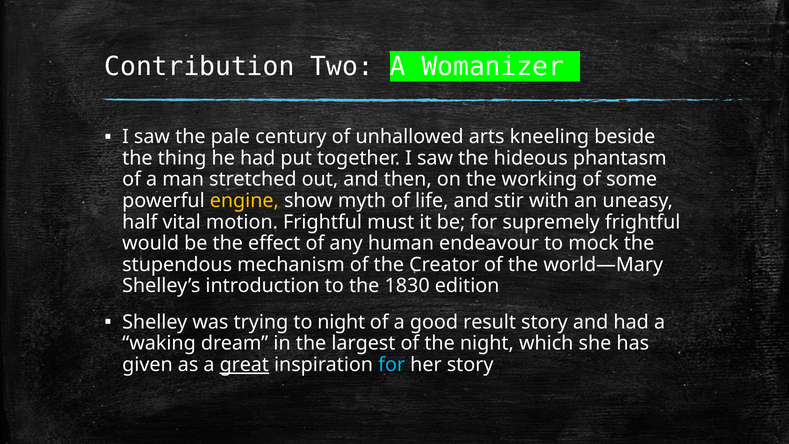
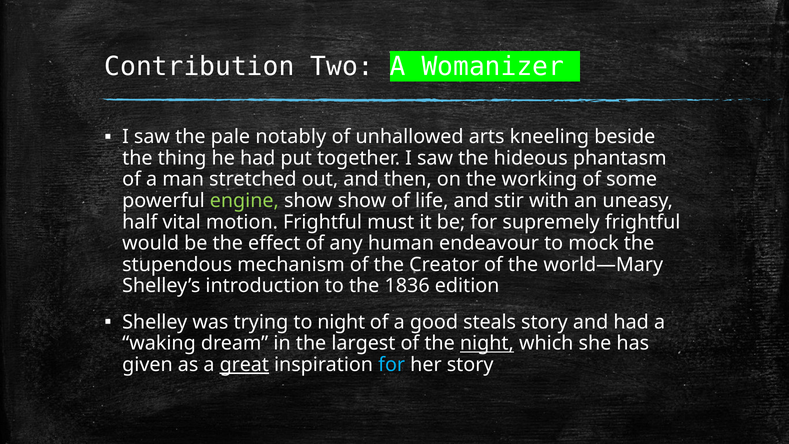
century: century -> notably (291, 137)
engine colour: yellow -> light green (244, 201)
show myth: myth -> show (362, 201)
1830: 1830 -> 1836 (407, 286)
result: result -> steals (490, 322)
night underline: none -> present (487, 343)
